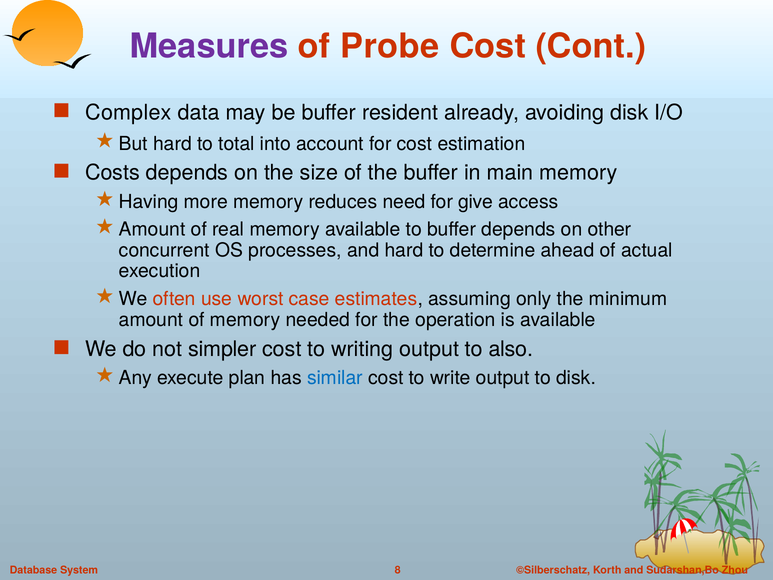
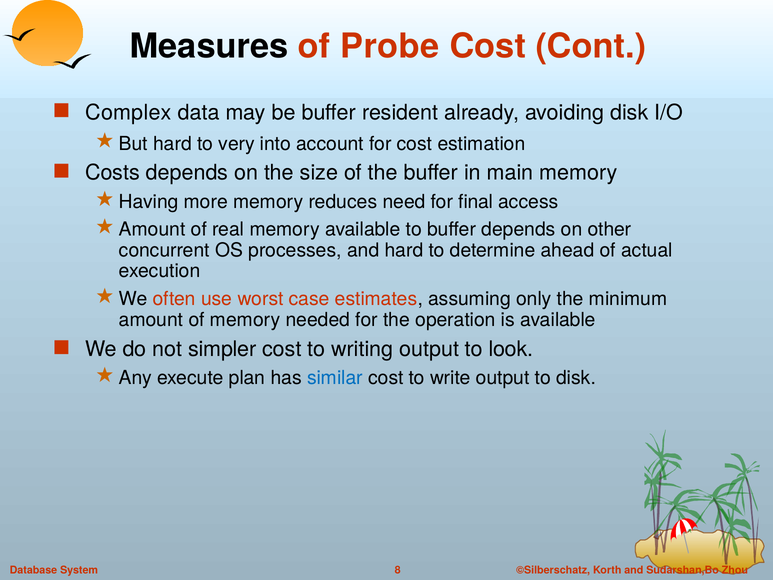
Measures colour: purple -> black (209, 46)
total: total -> very (237, 144)
give: give -> final (476, 202)
also: also -> look (511, 349)
